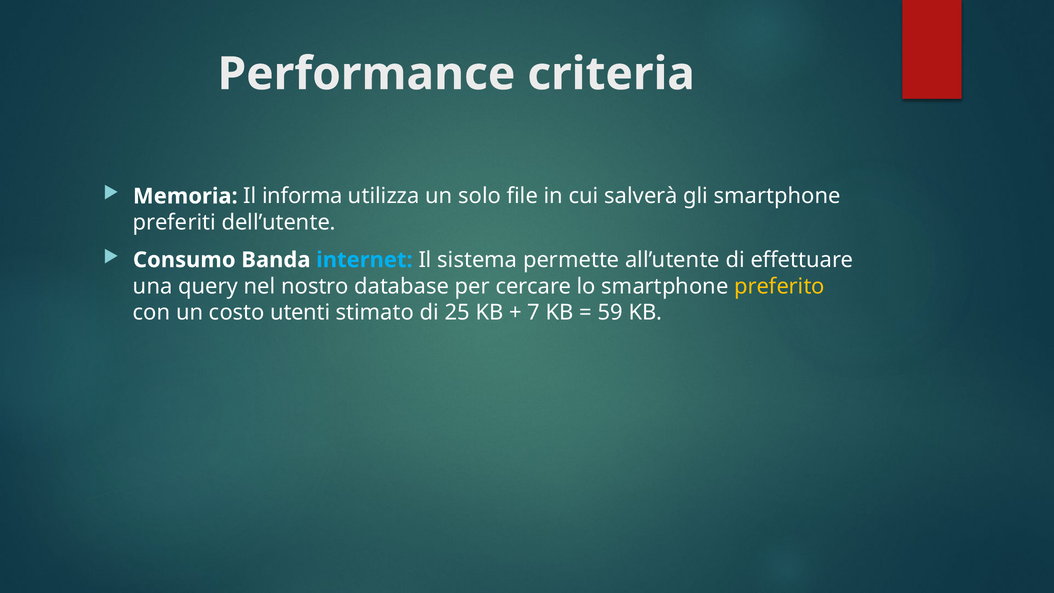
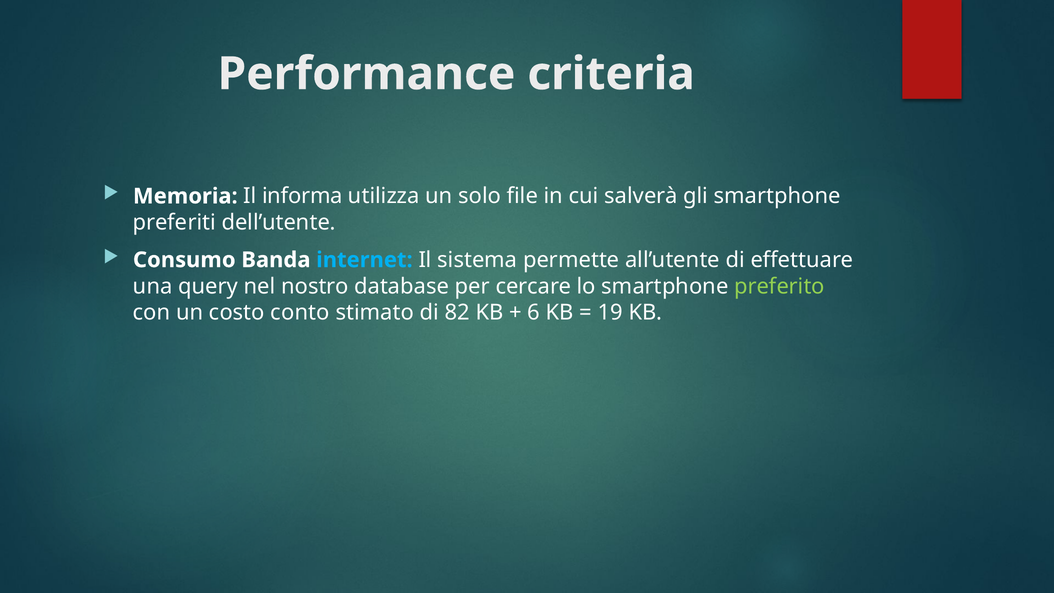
preferito colour: yellow -> light green (779, 286)
utenti: utenti -> conto (300, 313)
25: 25 -> 82 (457, 313)
7: 7 -> 6 (534, 313)
59: 59 -> 19 (610, 313)
